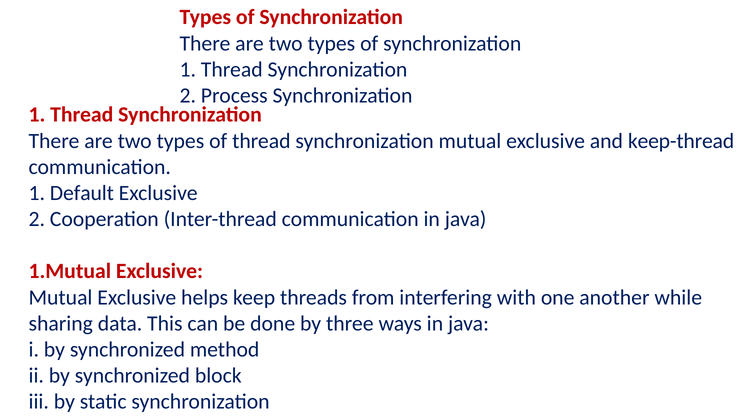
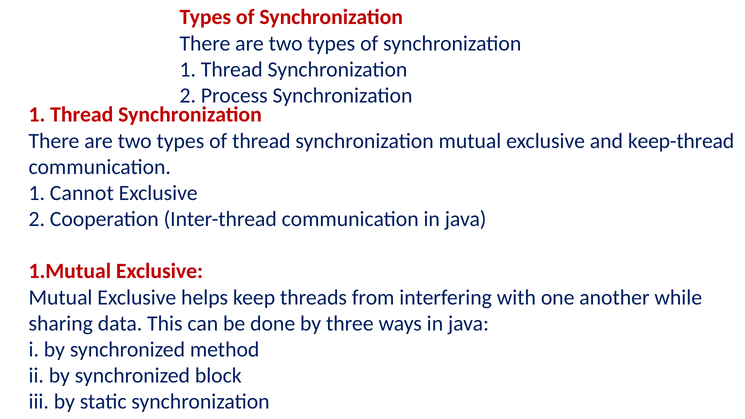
Default: Default -> Cannot (82, 193)
